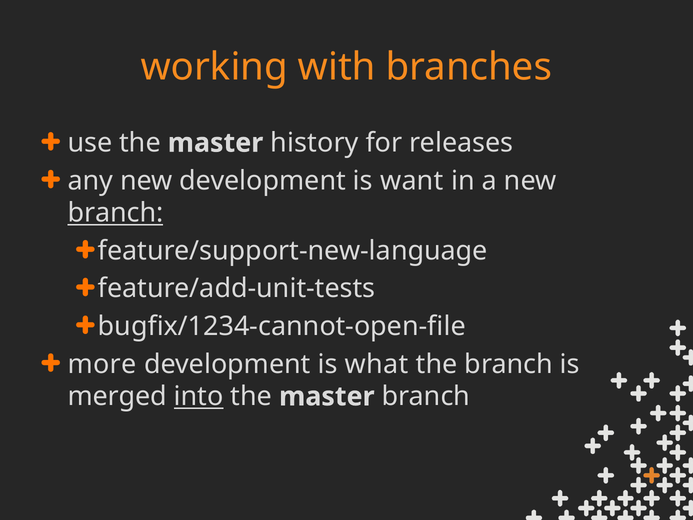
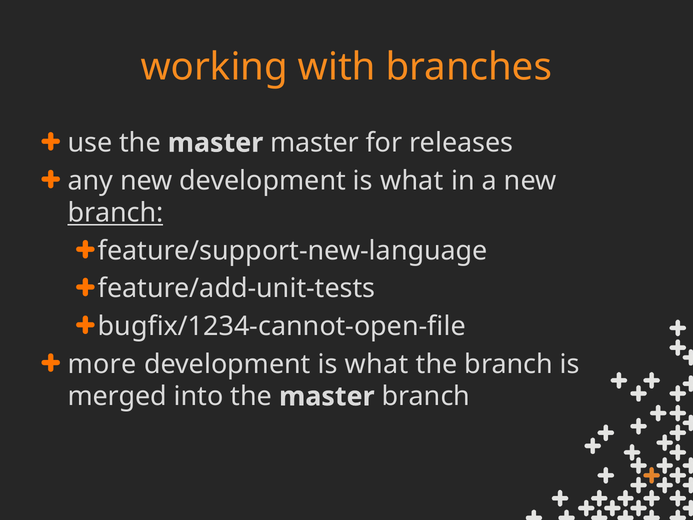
master history: history -> master (315, 143)
new development is want: want -> what (412, 181)
into underline: present -> none (199, 396)
